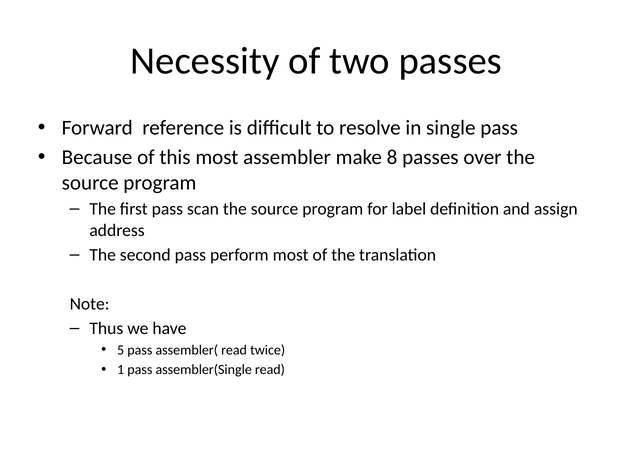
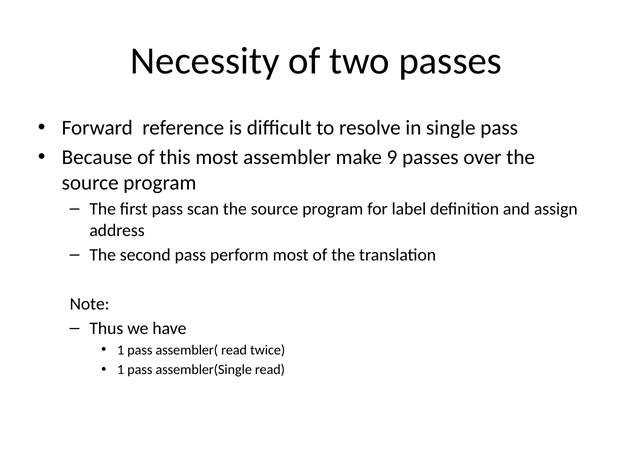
8: 8 -> 9 (392, 158)
5: 5 -> 1 (121, 351)
